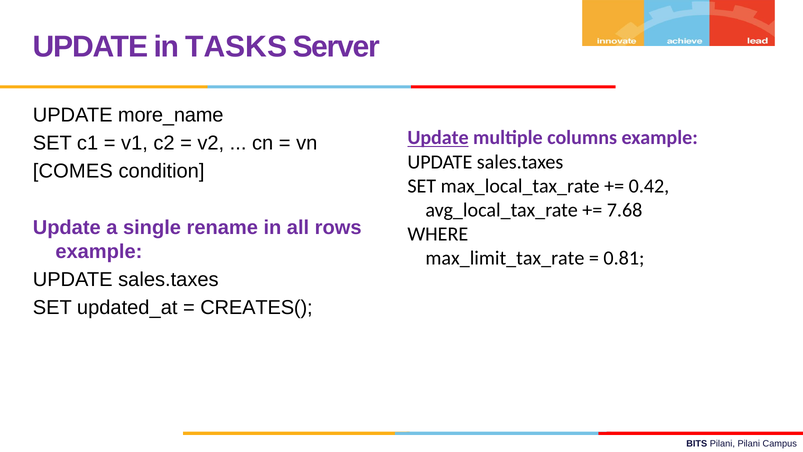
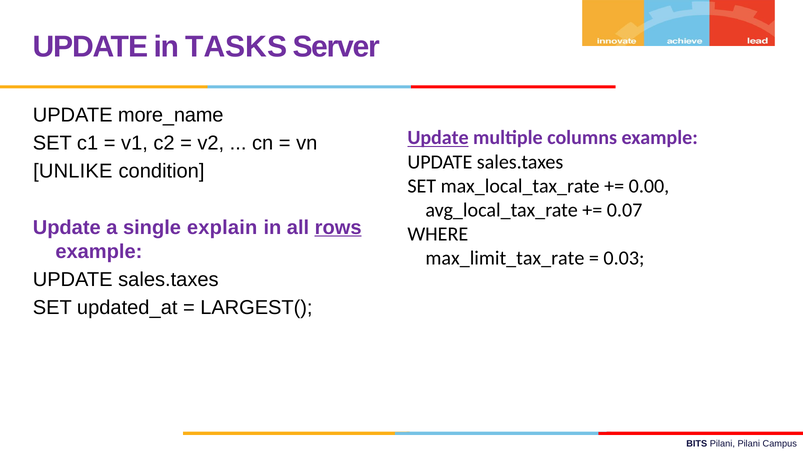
COMES: COMES -> UNLIKE (73, 171)
0.42: 0.42 -> 0.00 (649, 186)
7.68: 7.68 -> 0.07 (625, 210)
rename: rename -> explain (222, 227)
rows underline: none -> present (338, 227)
0.81: 0.81 -> 0.03 (624, 258)
CREATES(: CREATES( -> LARGEST( (256, 308)
